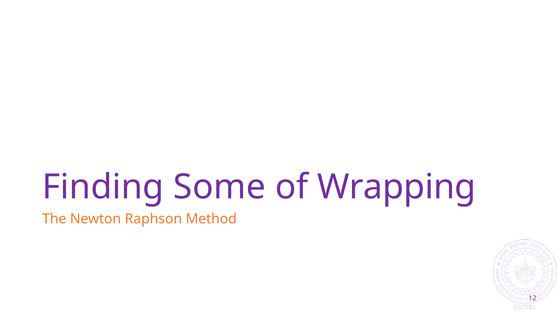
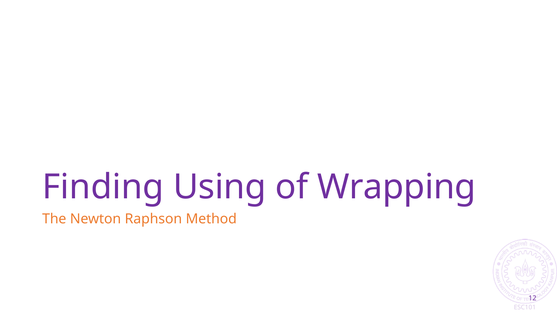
Some: Some -> Using (220, 187)
